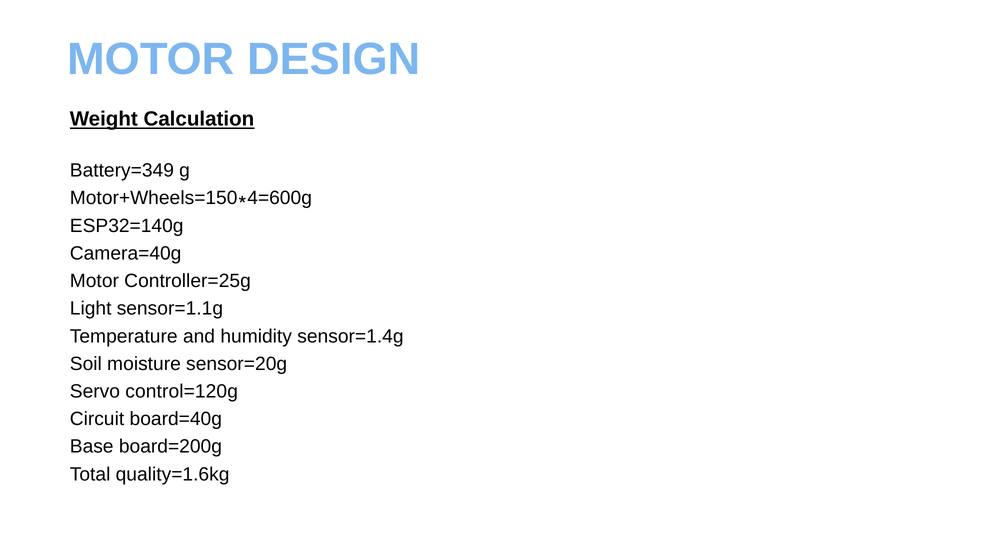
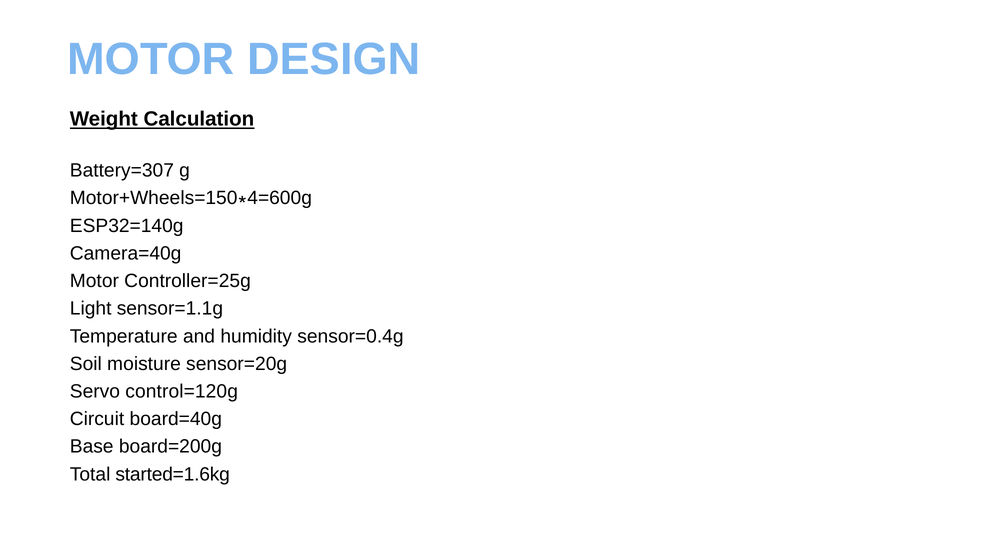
Battery=349: Battery=349 -> Battery=307 (122, 171)
sensor=1.4g: sensor=1.4g -> sensor=0.4g (350, 336)
quality=1.6kg: quality=1.6kg -> started=1.6kg (173, 474)
